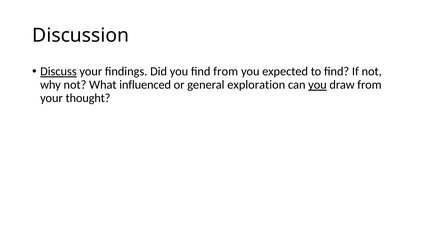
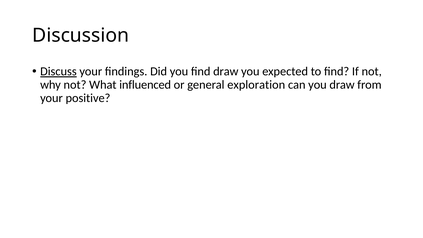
find from: from -> draw (226, 72)
you underline: present -> none (317, 85)
thought: thought -> positive (88, 98)
